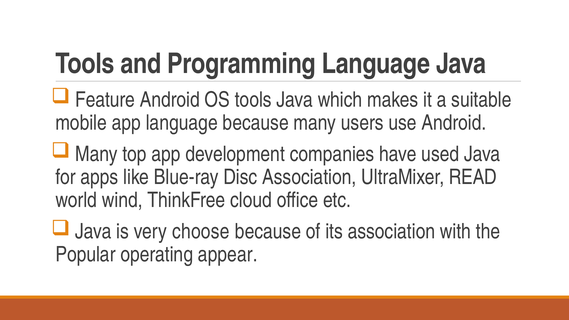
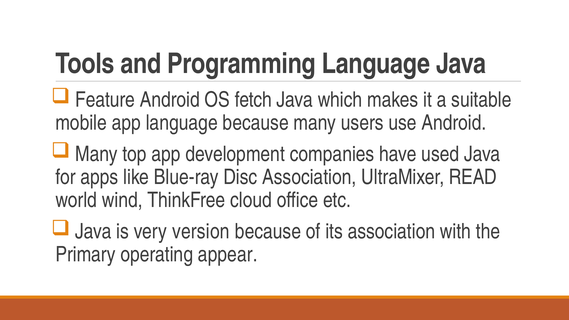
OS tools: tools -> fetch (253, 100)
choose: choose -> version (201, 232)
Popular: Popular -> Primary (85, 255)
